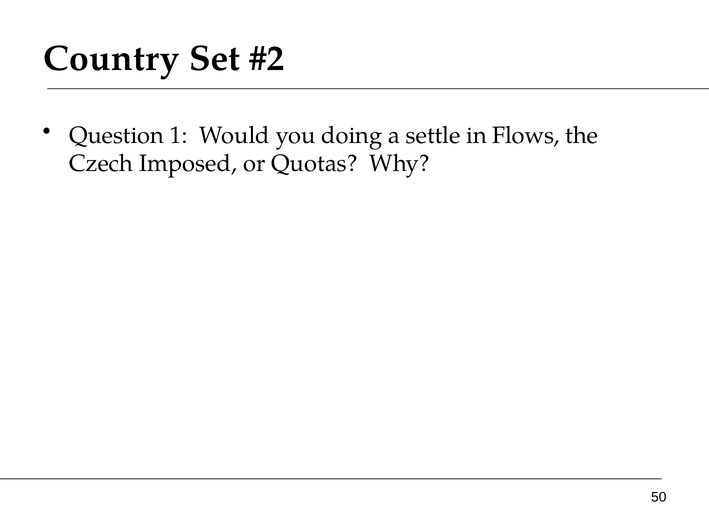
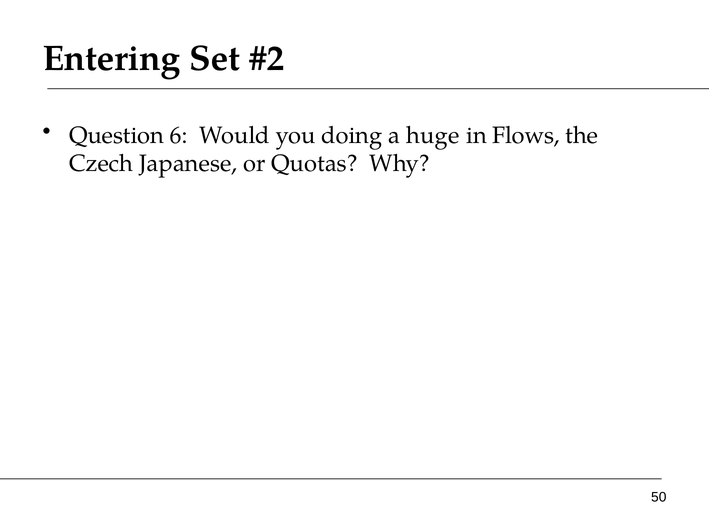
Country: Country -> Entering (112, 59)
1: 1 -> 6 (179, 135)
settle: settle -> huge (433, 135)
Imposed: Imposed -> Japanese (188, 164)
